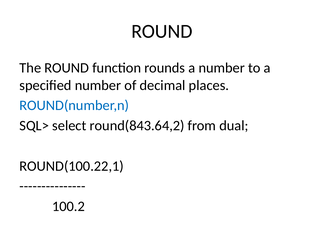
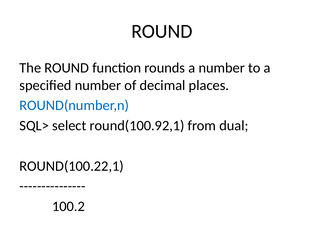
round(843.64,2: round(843.64,2 -> round(100.92,1 (137, 126)
